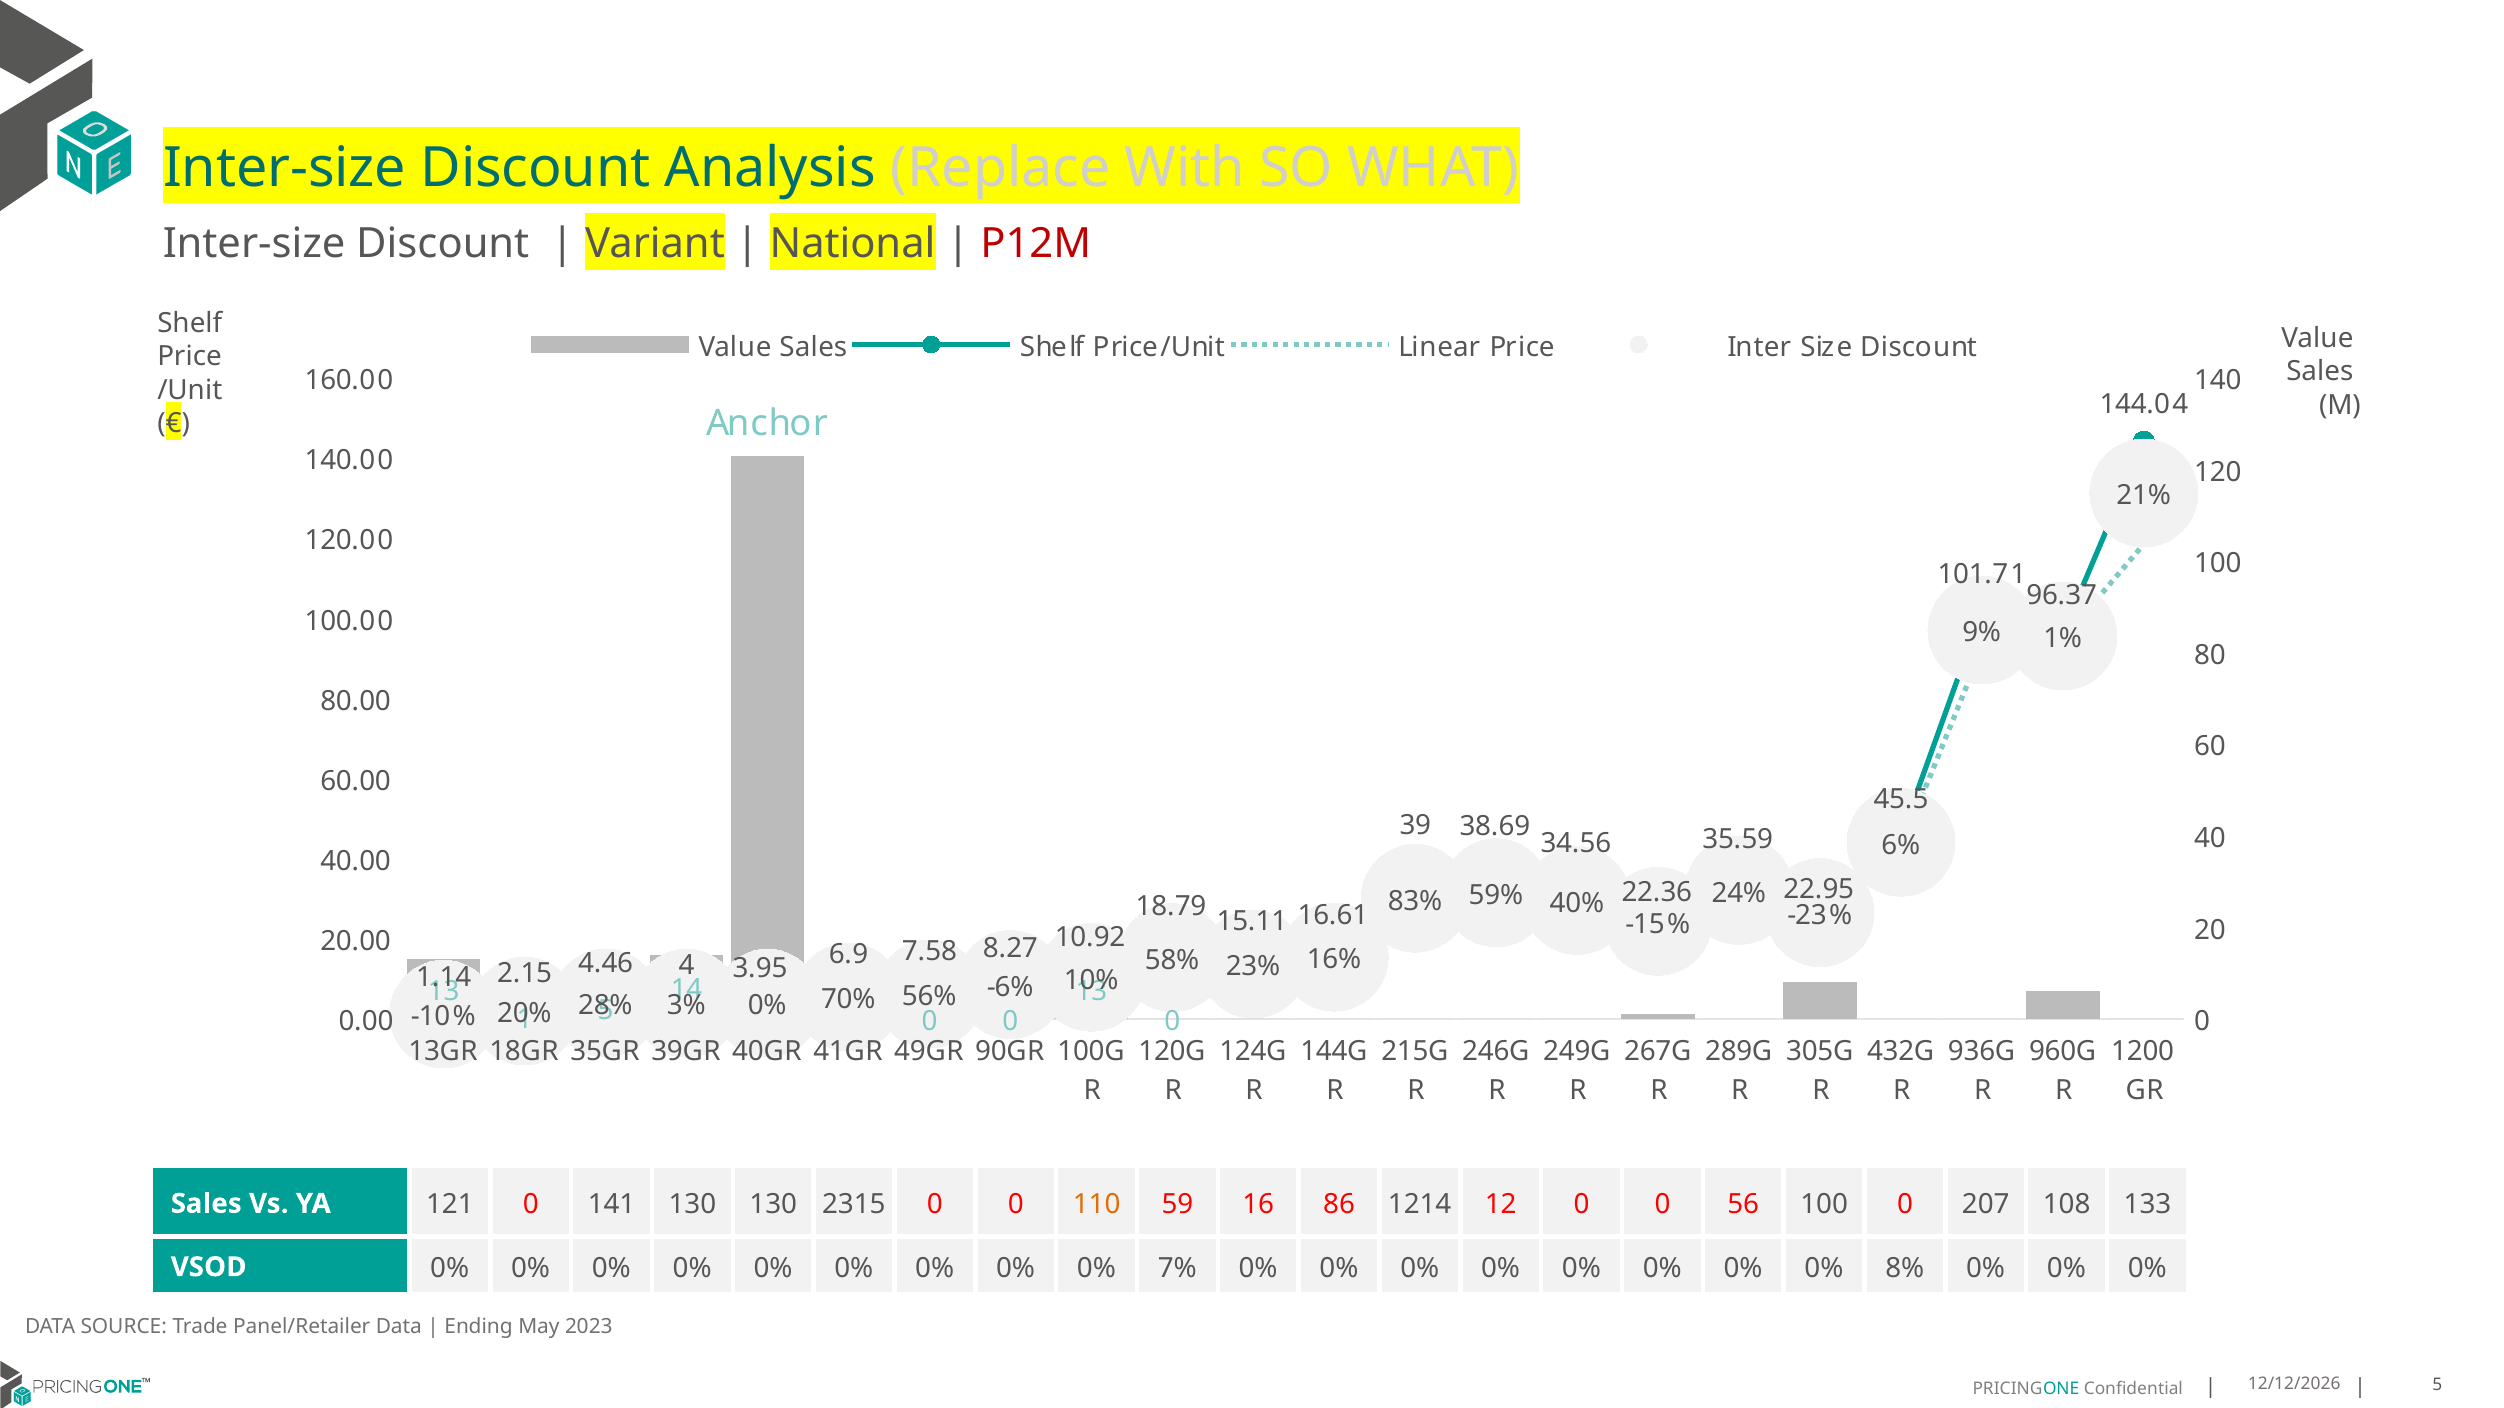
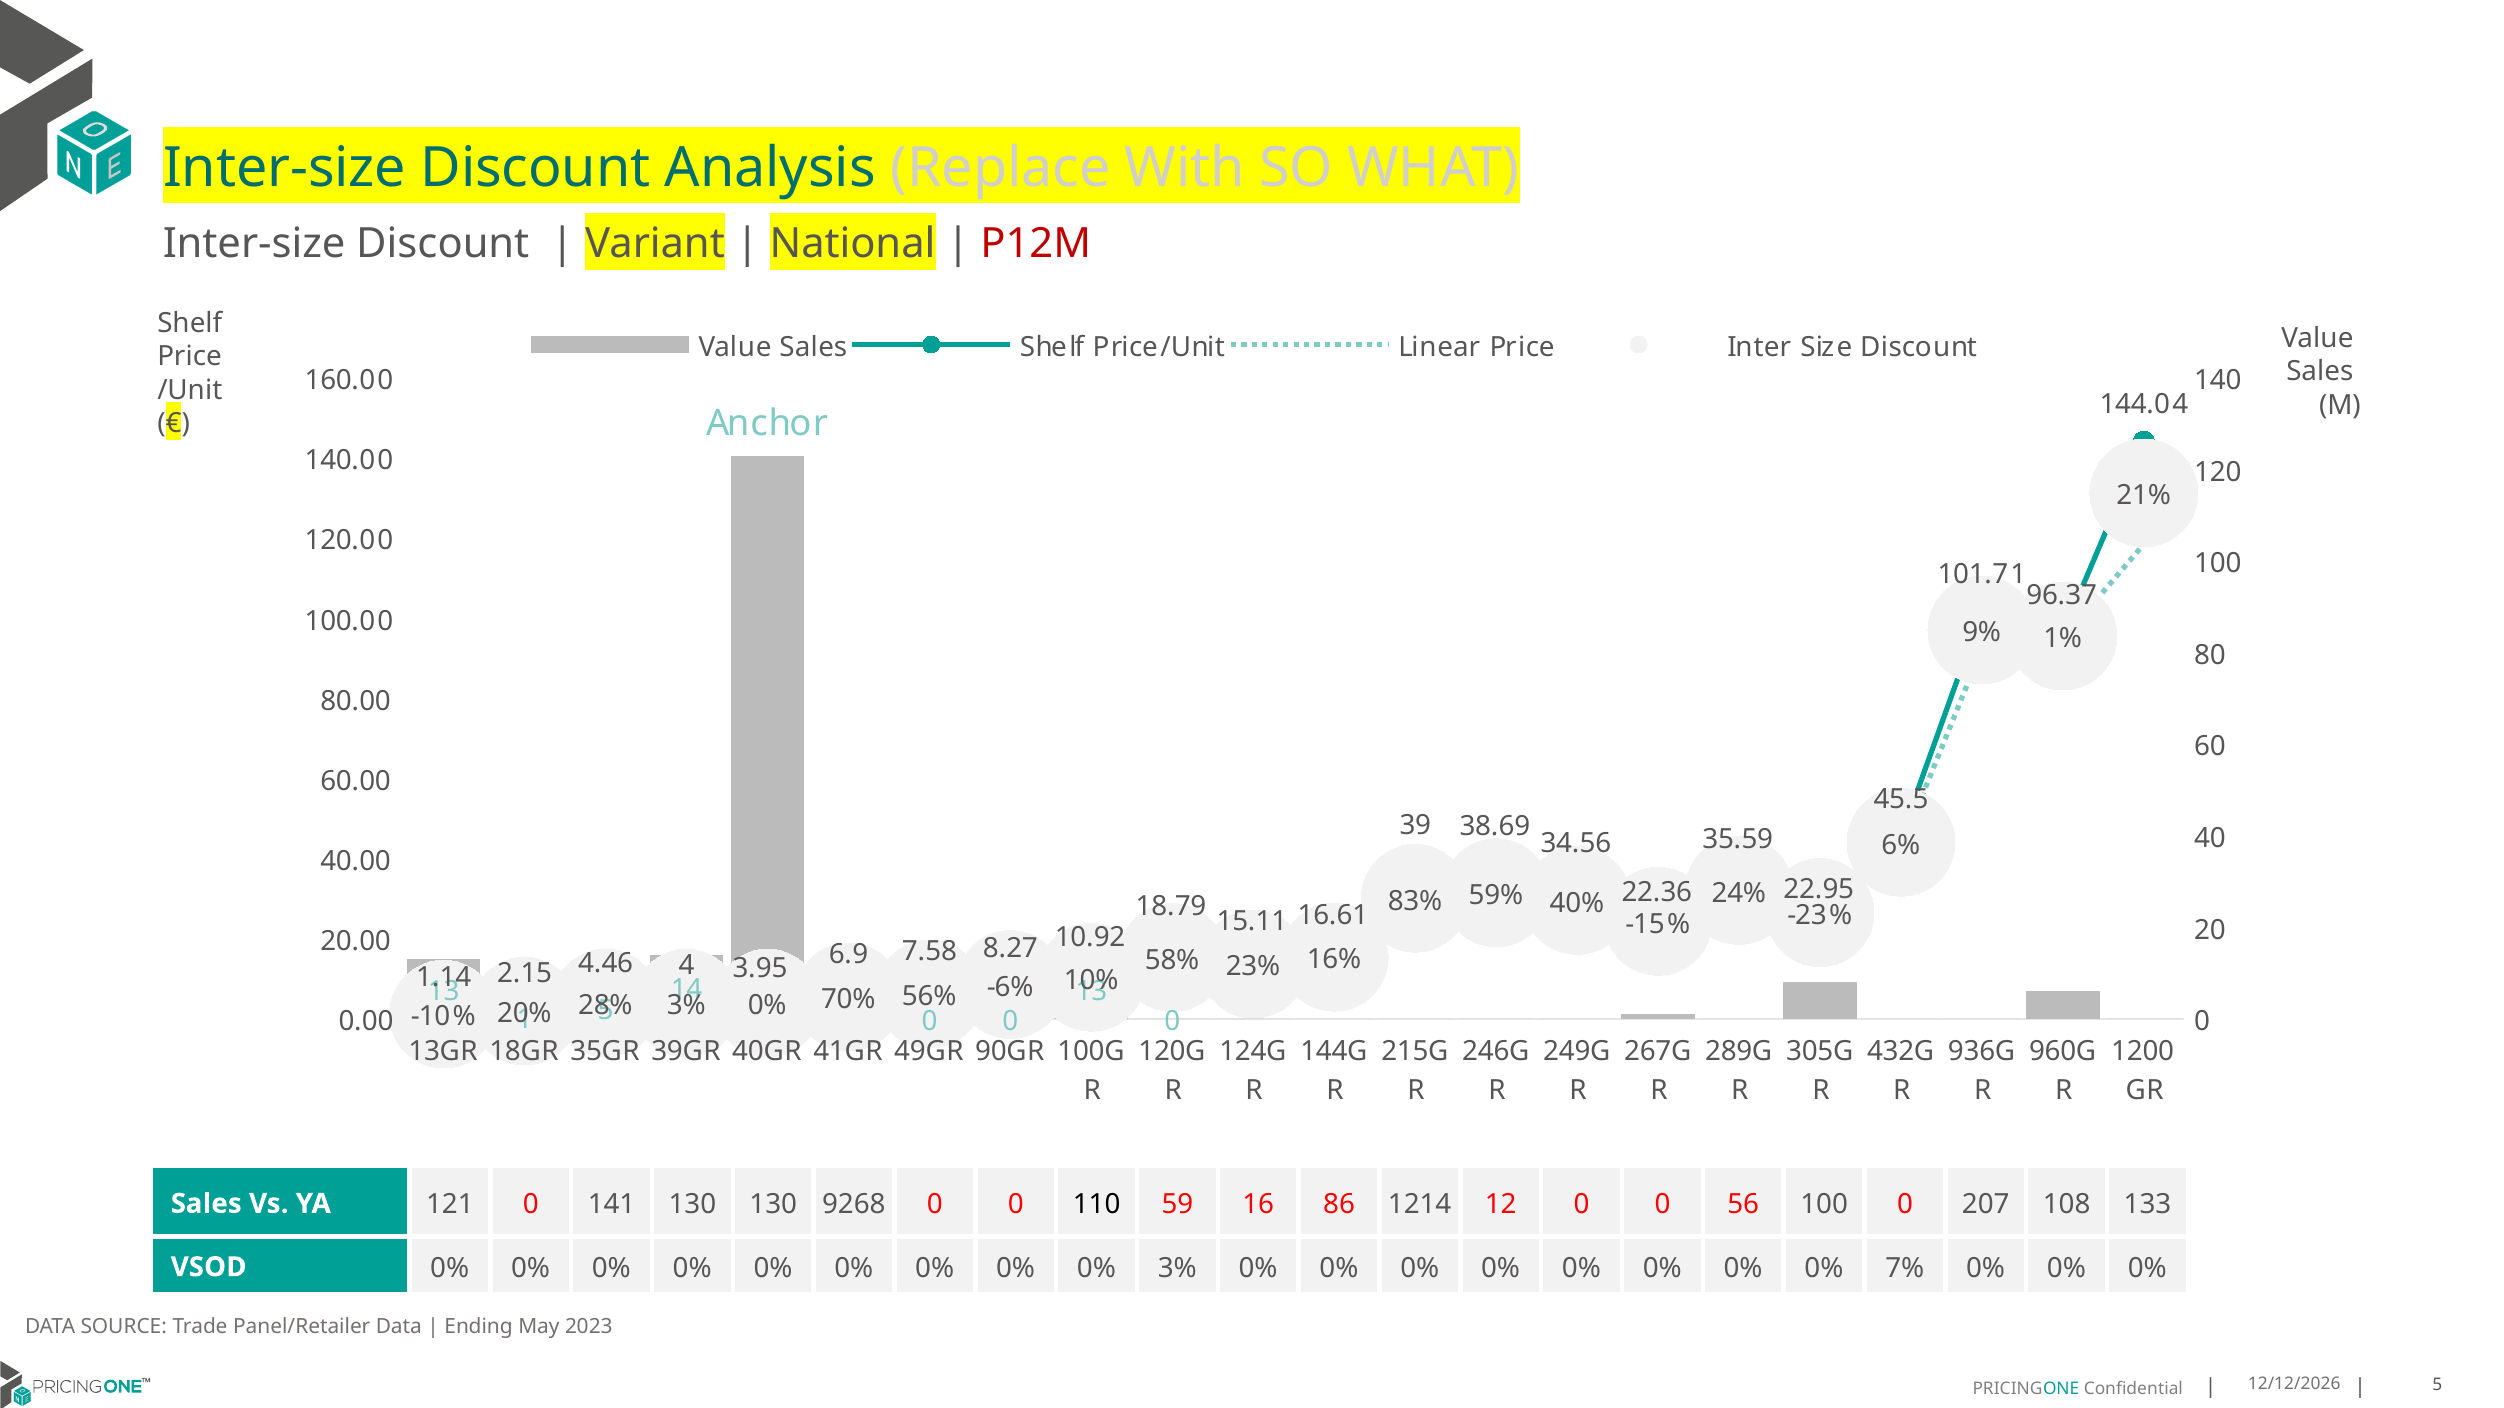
2315: 2315 -> 9268 (854, 1205)
110 colour: orange -> black (1097, 1205)
0% 7%: 7% -> 3% (1177, 1269)
8%: 8% -> 7% (1905, 1269)
